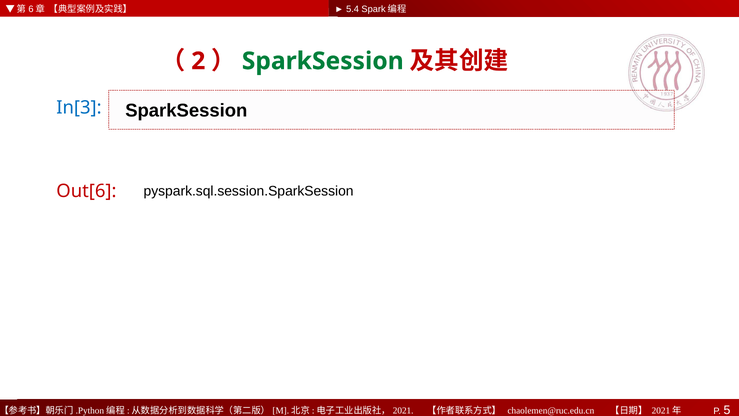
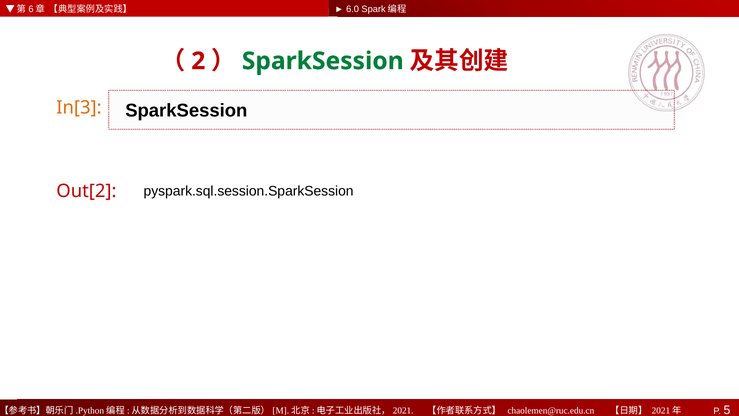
5.4: 5.4 -> 6.0 (353, 9)
In[3 colour: blue -> orange (79, 108)
Out[6: Out[6 -> Out[2 (86, 191)
